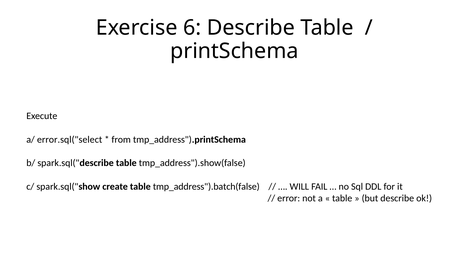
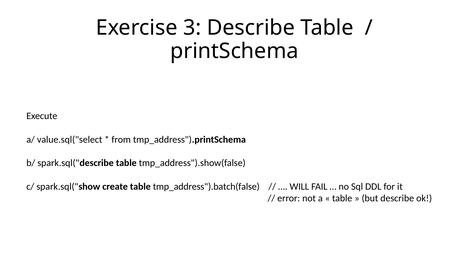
6: 6 -> 3 (192, 28)
error.sql("select: error.sql("select -> value.sql("select (70, 139)
